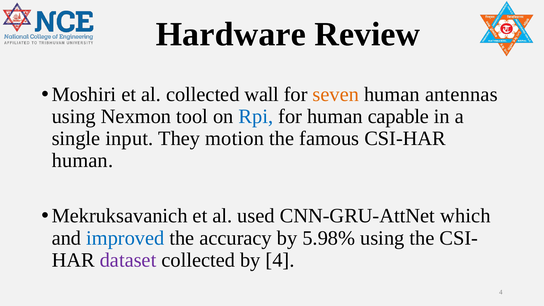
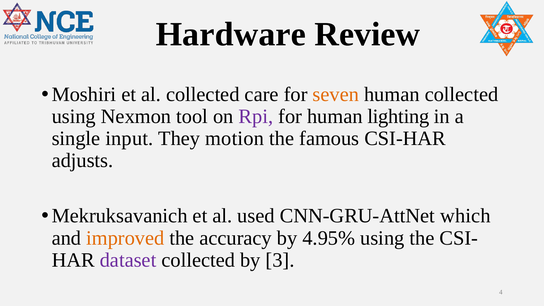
wall: wall -> care (262, 94)
human antennas: antennas -> collected (461, 94)
Rpi colour: blue -> purple (256, 116)
capable: capable -> lighting (398, 116)
human: human -> adjusts (82, 160)
improved colour: blue -> orange (125, 238)
5.98%: 5.98% -> 4.95% (329, 238)
by 4: 4 -> 3 (280, 260)
